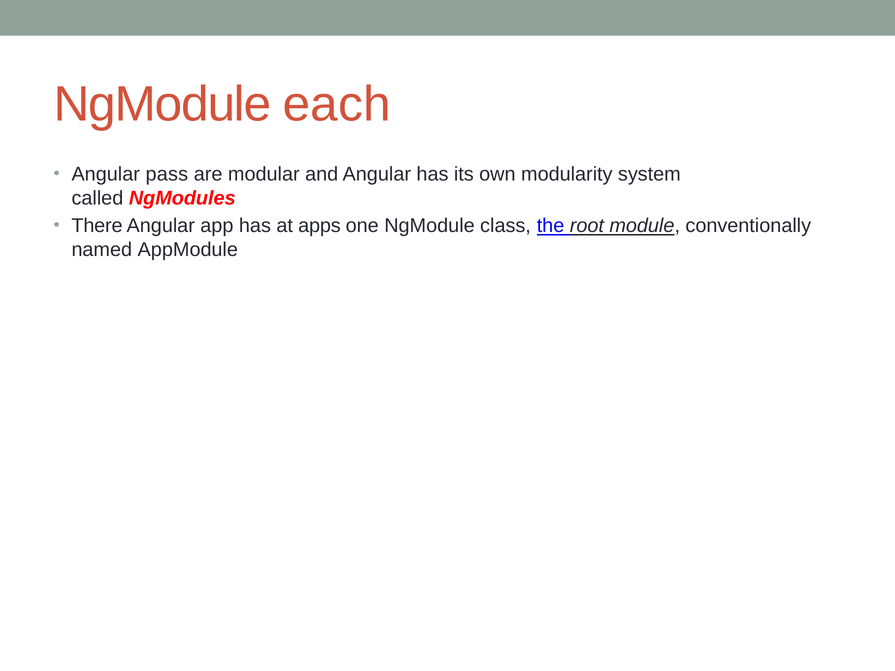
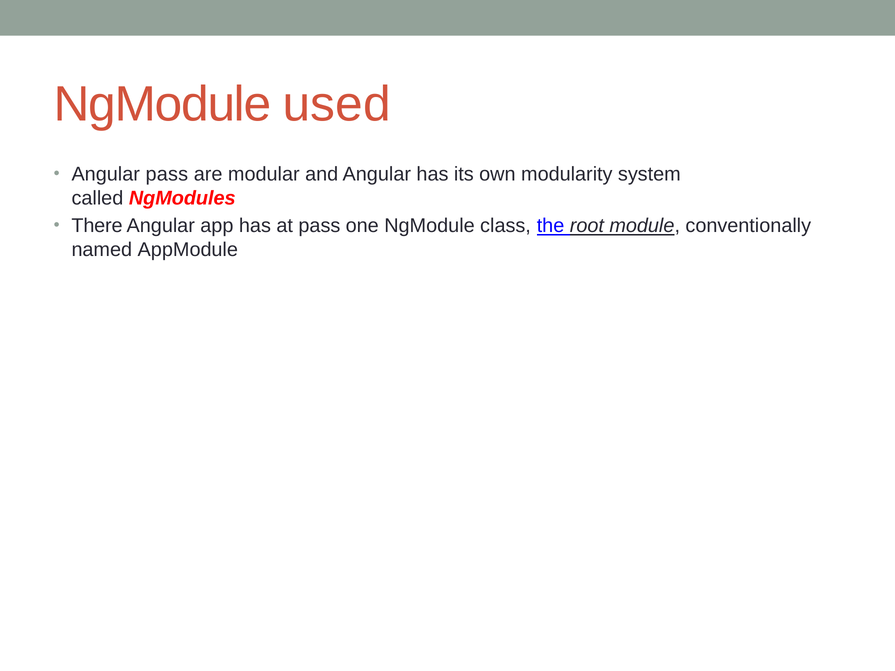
each: each -> used (337, 104)
at apps: apps -> pass (319, 226)
